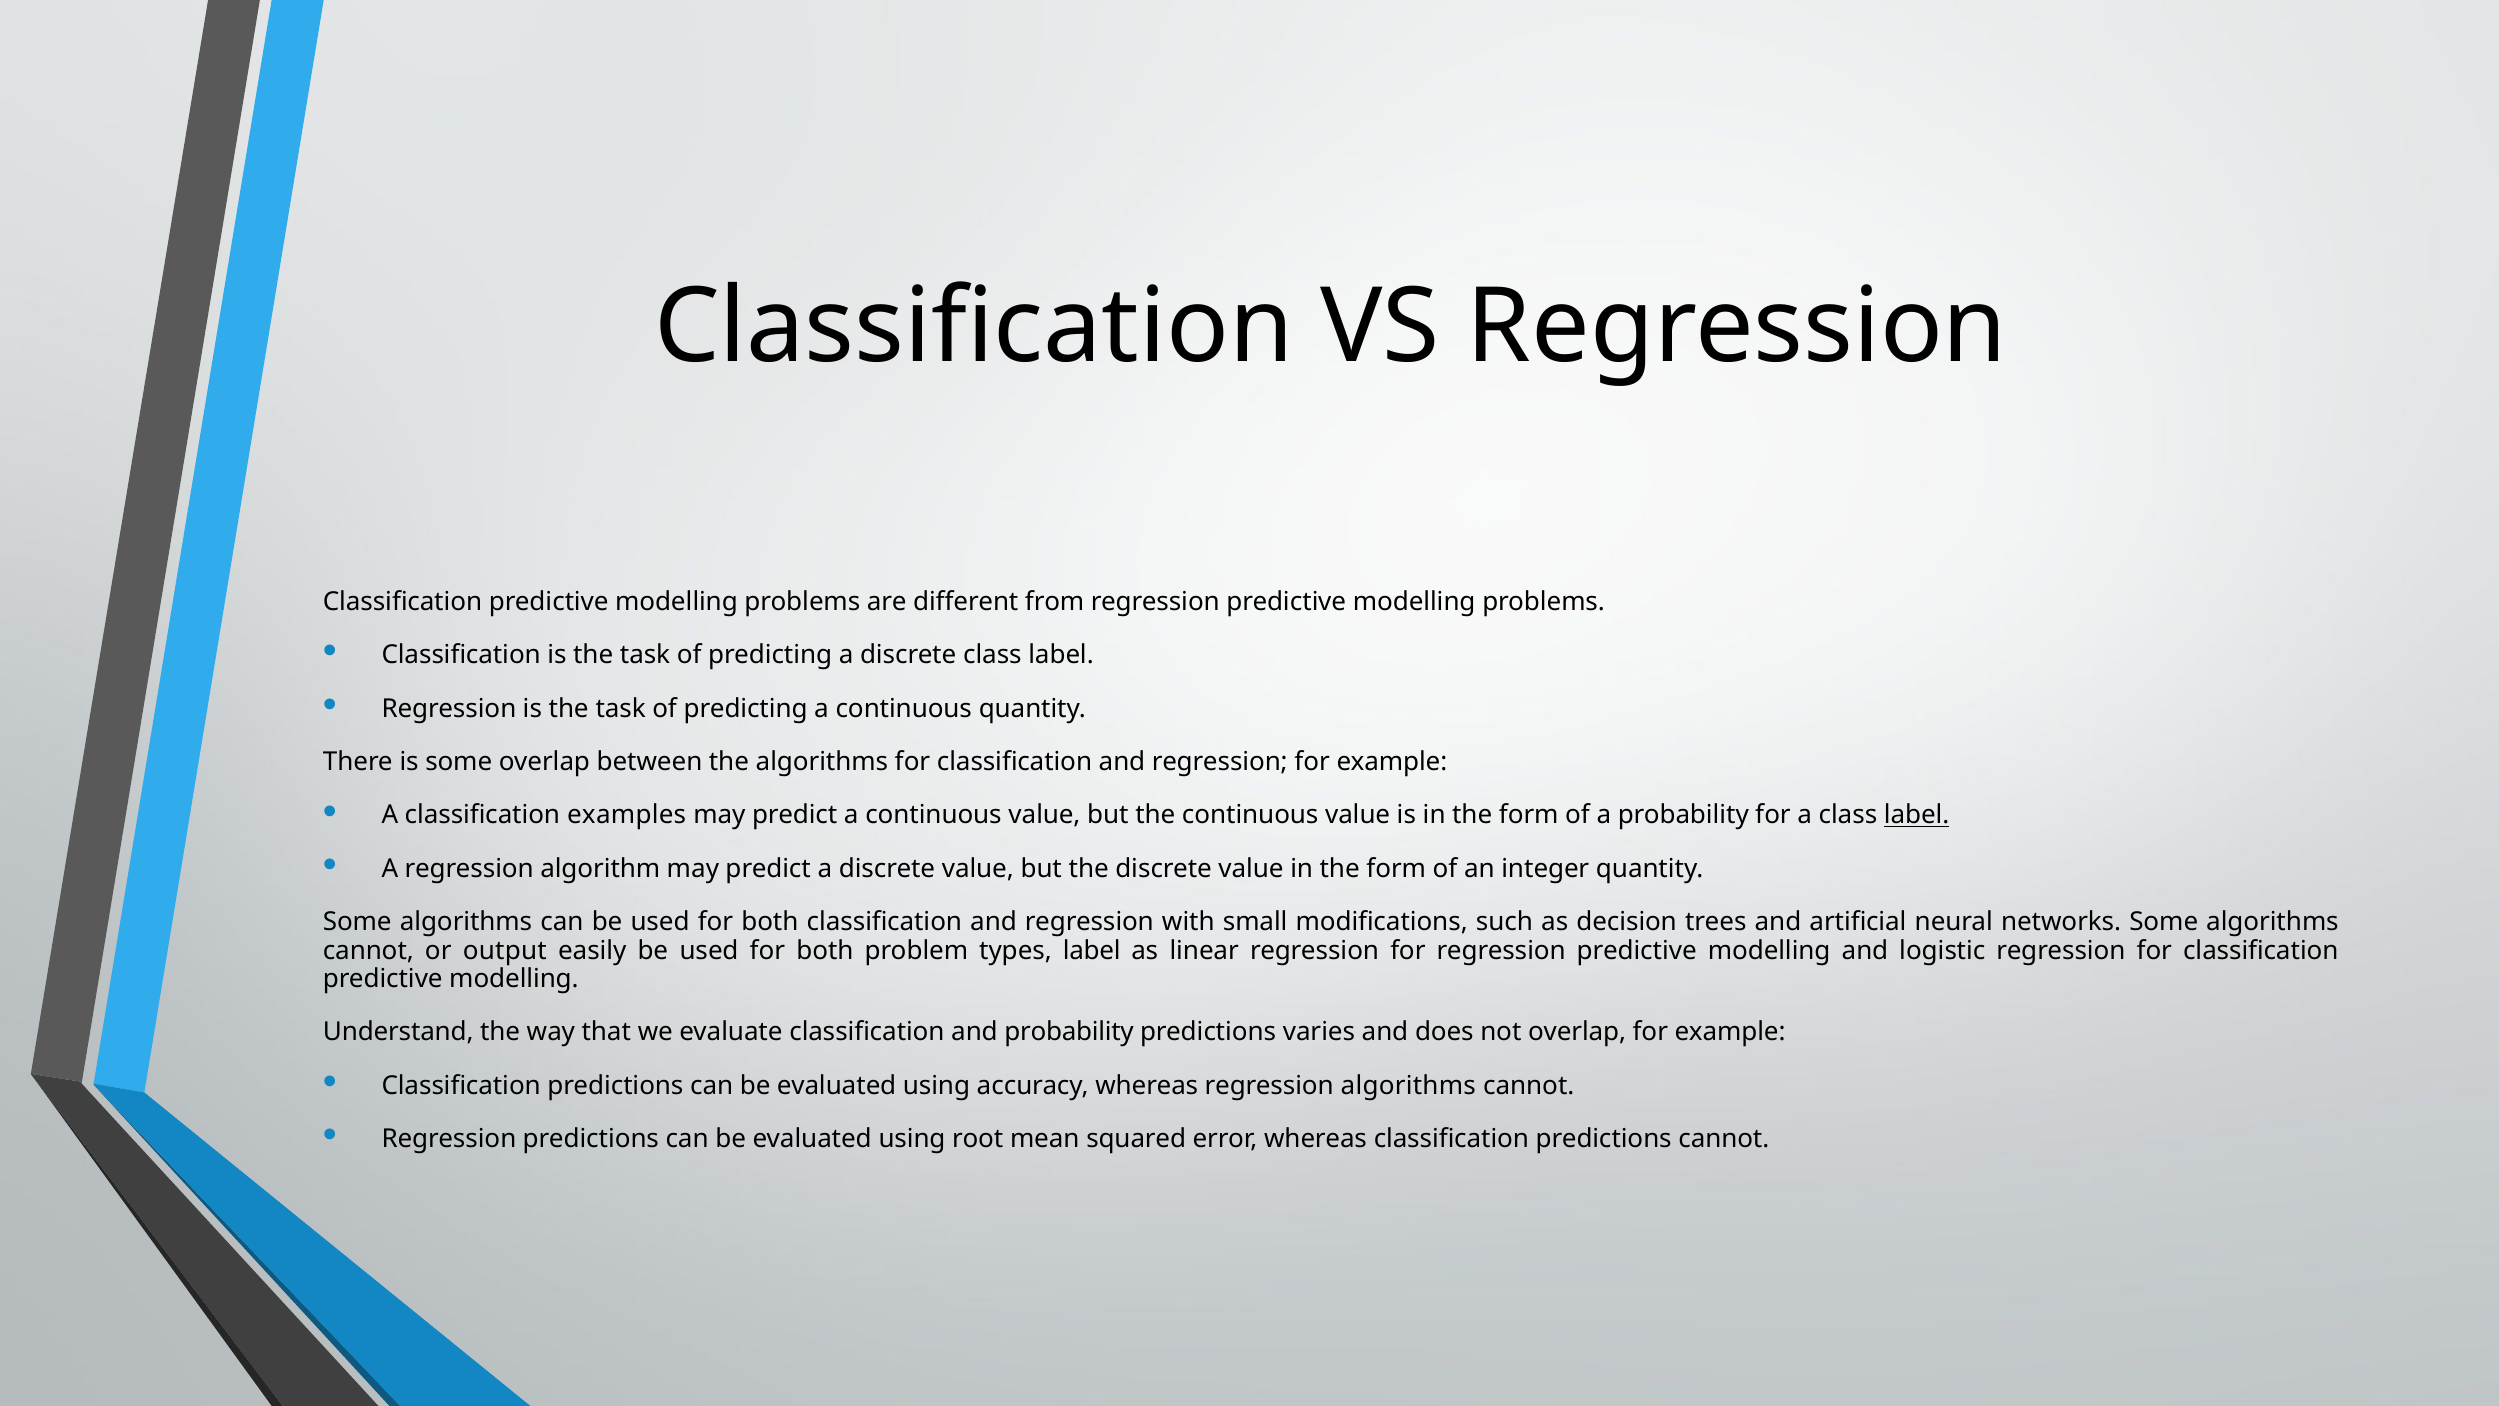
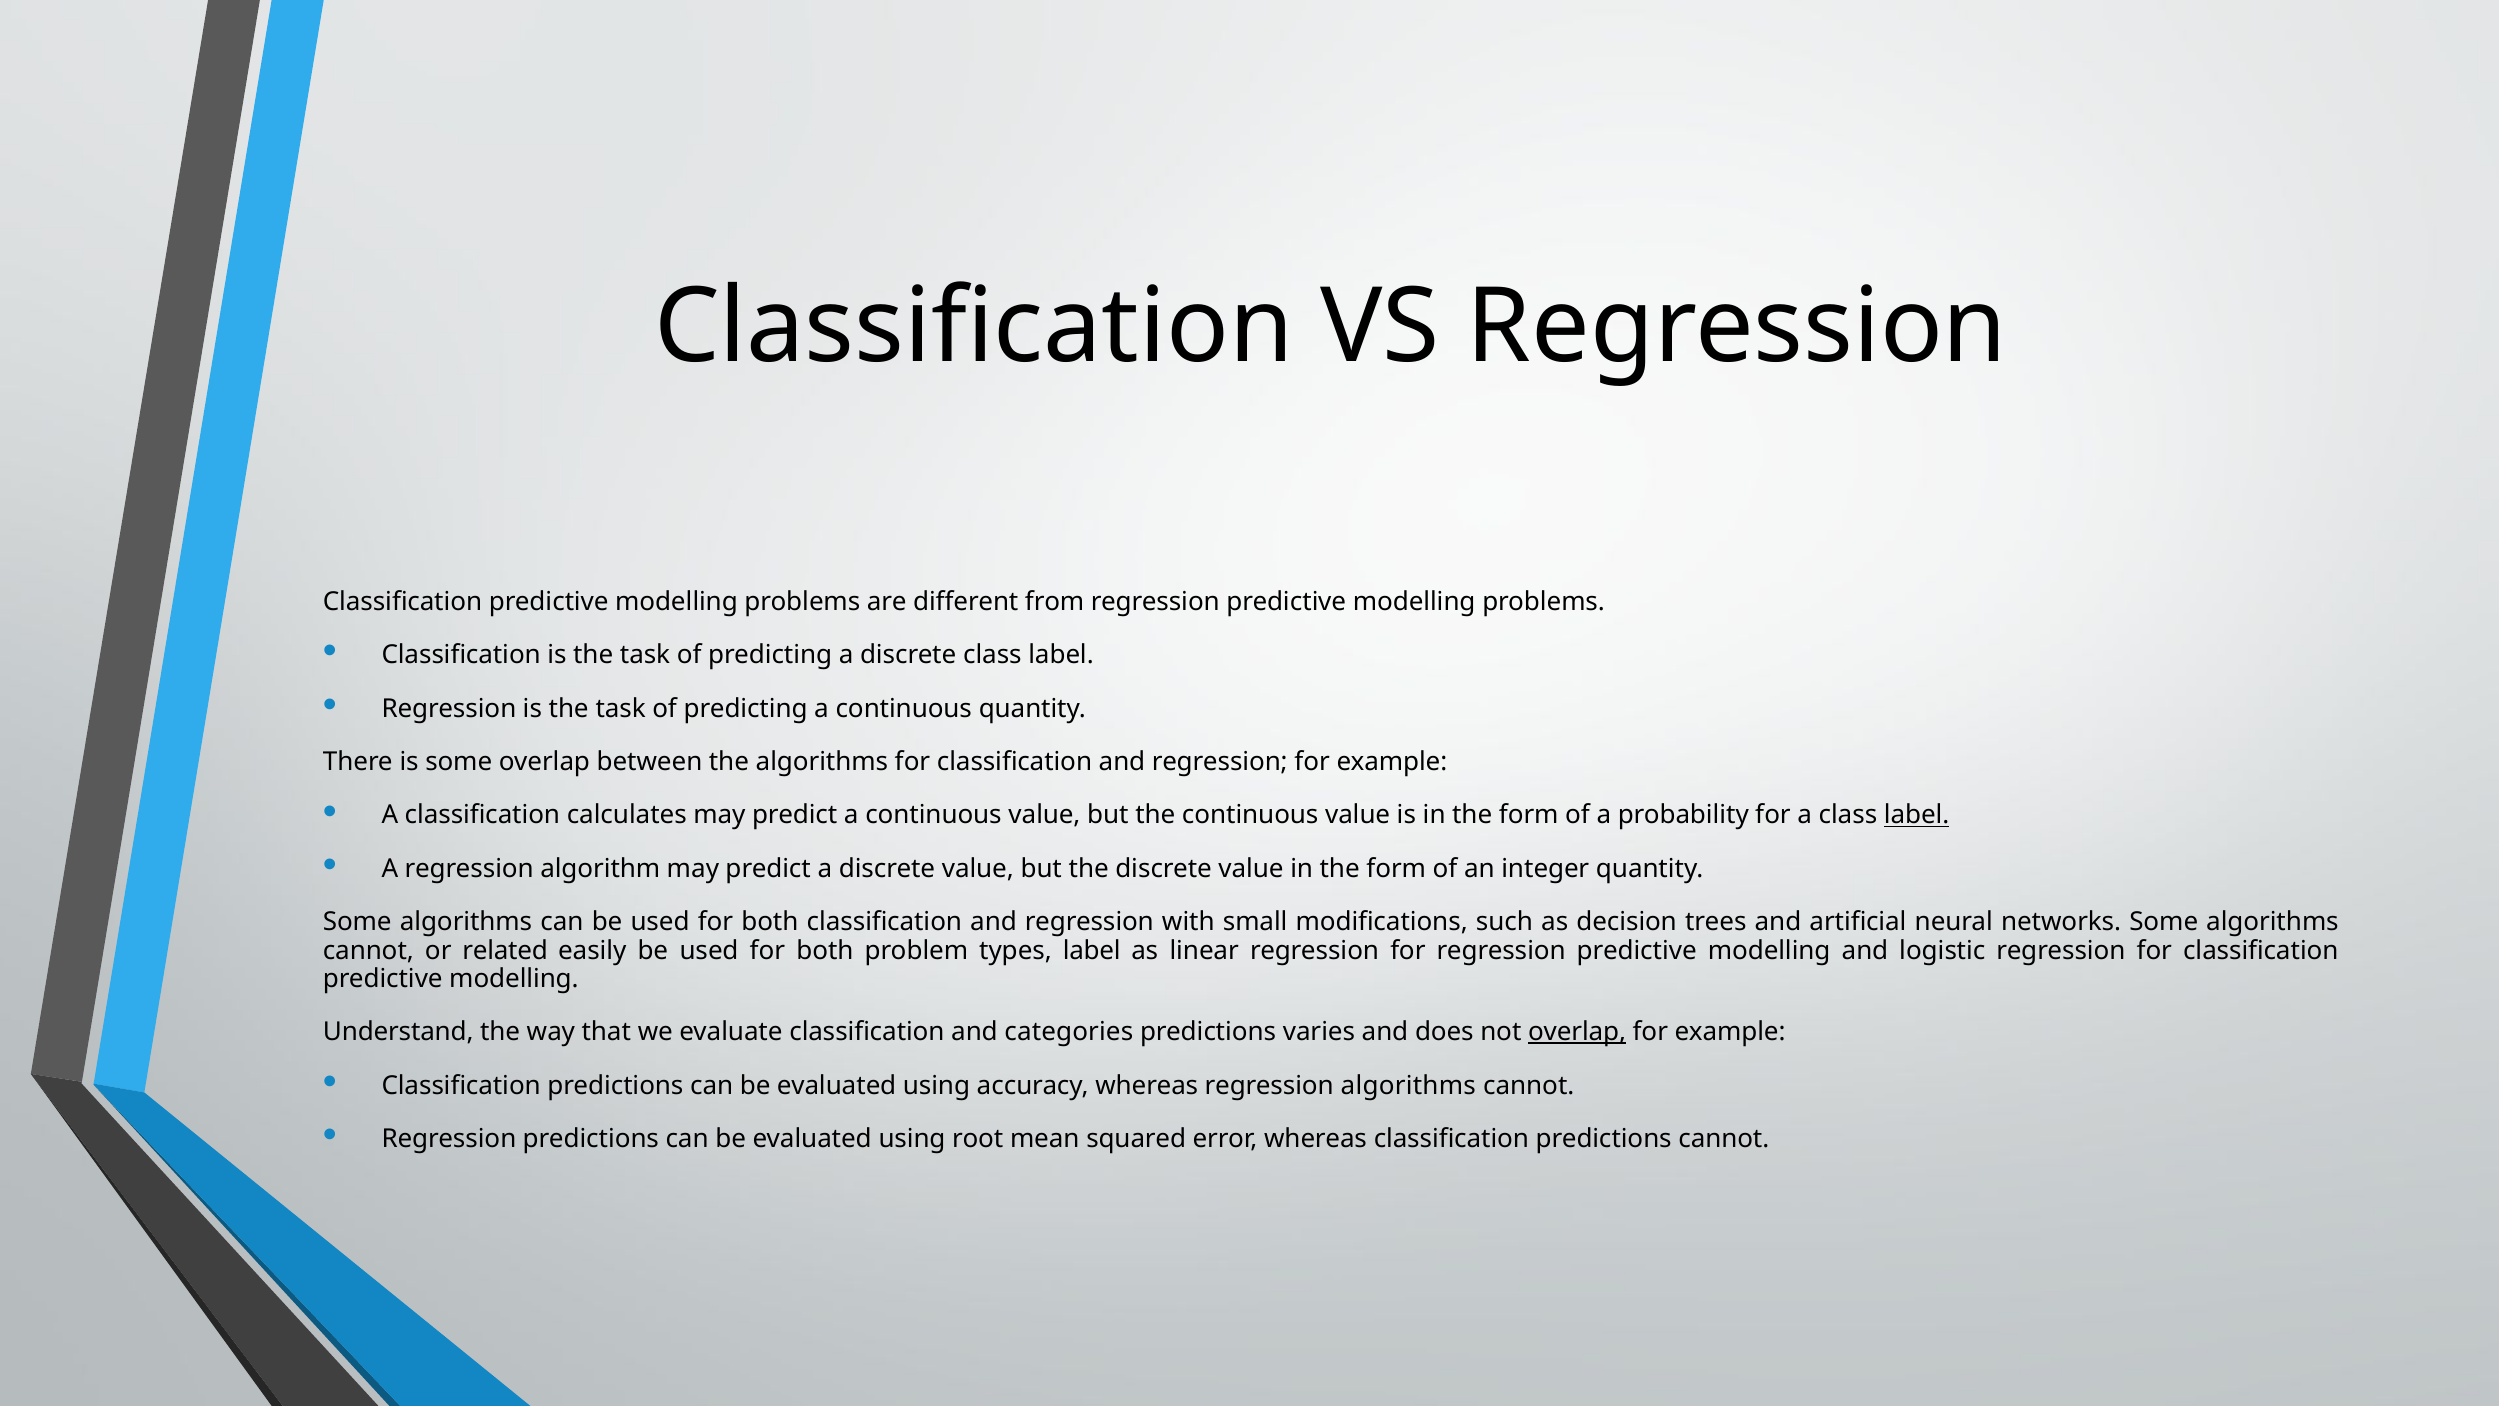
examples: examples -> calculates (627, 815)
output: output -> related (505, 950)
and probability: probability -> categories (1069, 1032)
overlap underline: none -> present (1577, 1032)
